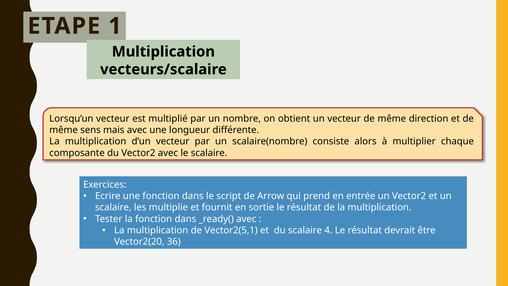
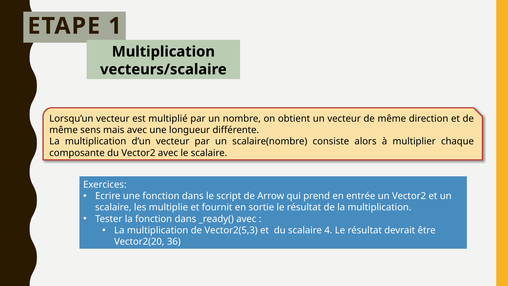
Vector2(5,1: Vector2(5,1 -> Vector2(5,3 (231, 230)
